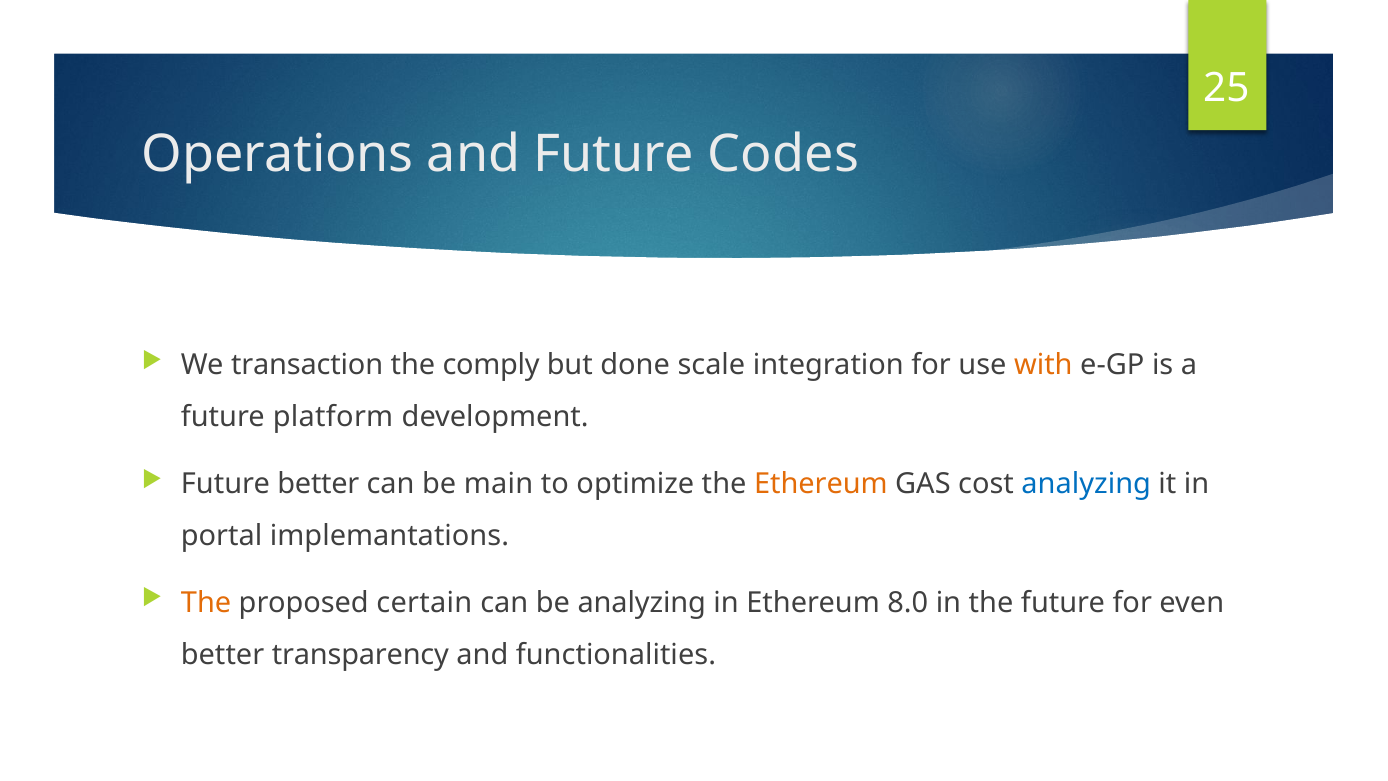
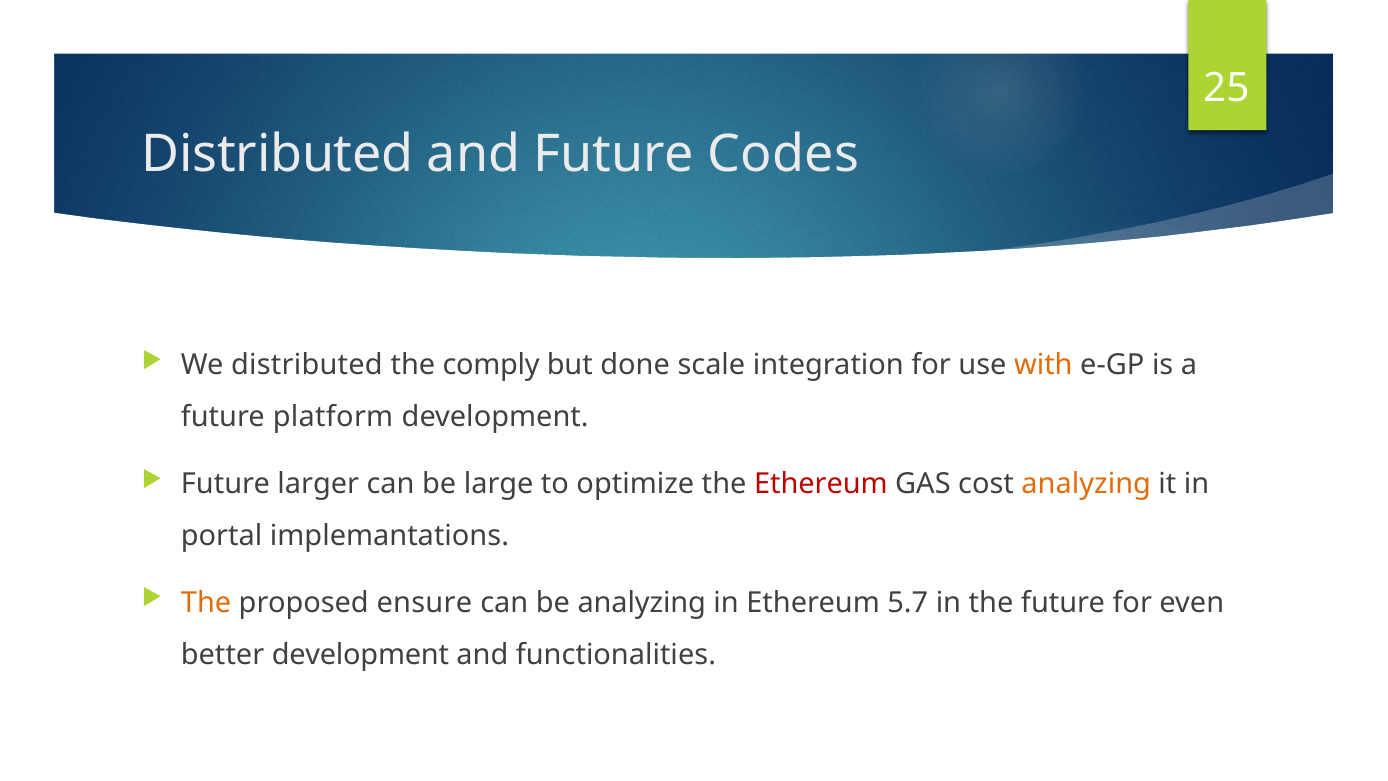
Operations: Operations -> Distributed (278, 155)
We transaction: transaction -> distributed (307, 365)
Future better: better -> larger (318, 484)
main: main -> large (499, 484)
Ethereum colour: orange -> red (821, 484)
analyzing colour: blue -> orange (1086, 484)
certain: certain -> ensure (424, 602)
8.0: 8.0 -> 5.7 (908, 602)
better transparency: transparency -> development (360, 655)
